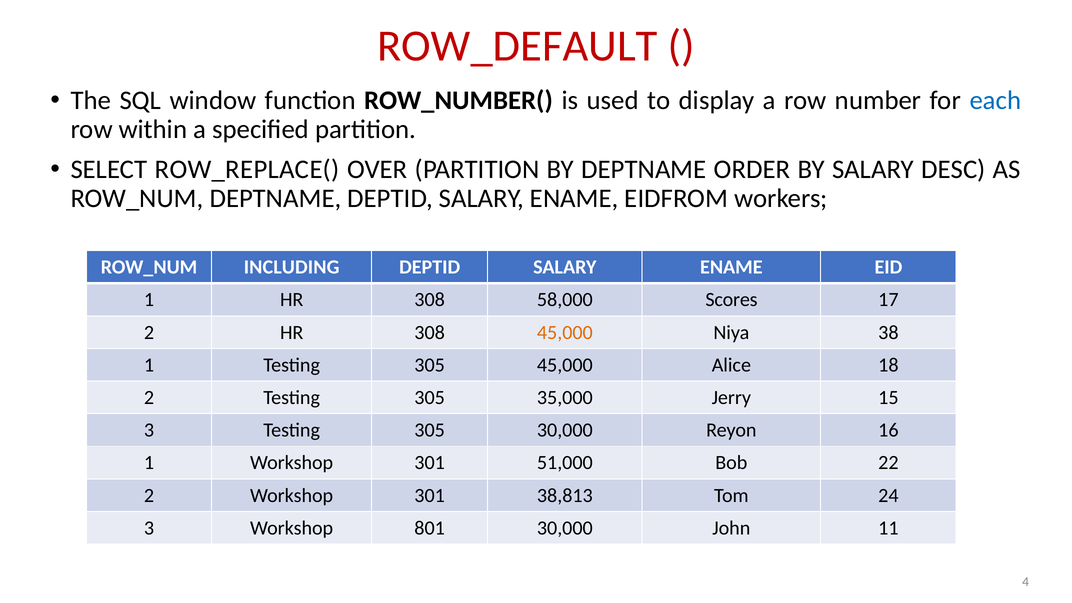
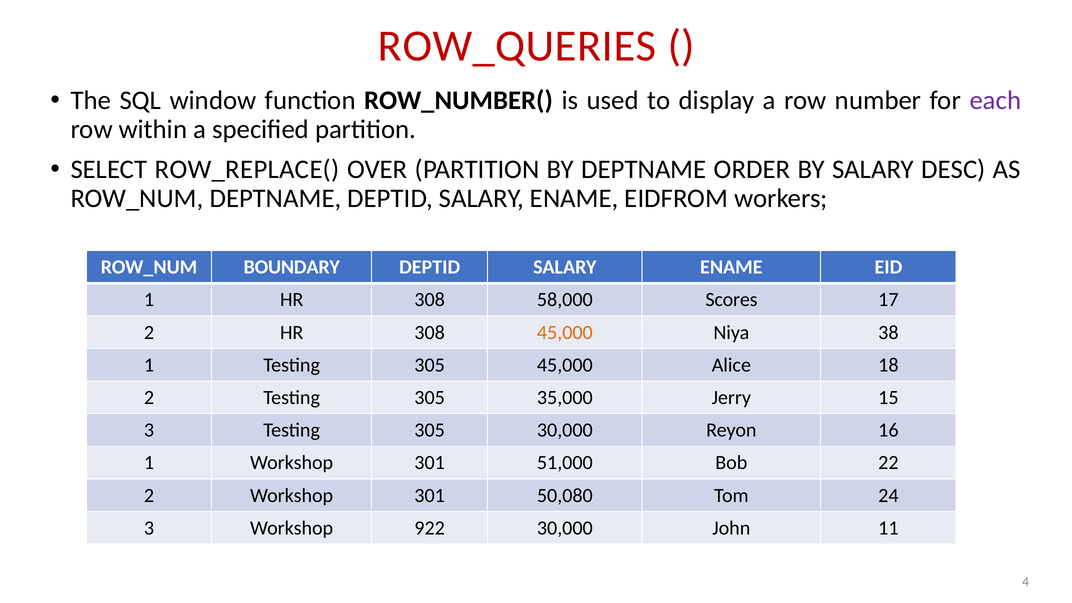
ROW_DEFAULT: ROW_DEFAULT -> ROW_QUERIES (517, 46)
each colour: blue -> purple (995, 101)
INCLUDING: INCLUDING -> BOUNDARY (292, 267)
38,813: 38,813 -> 50,080 (565, 495)
801: 801 -> 922 (430, 528)
